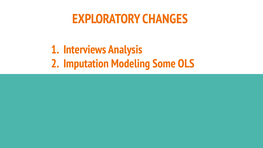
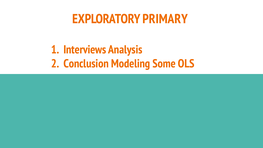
CHANGES: CHANGES -> PRIMARY (165, 19)
Imputation: Imputation -> Conclusion (86, 64)
